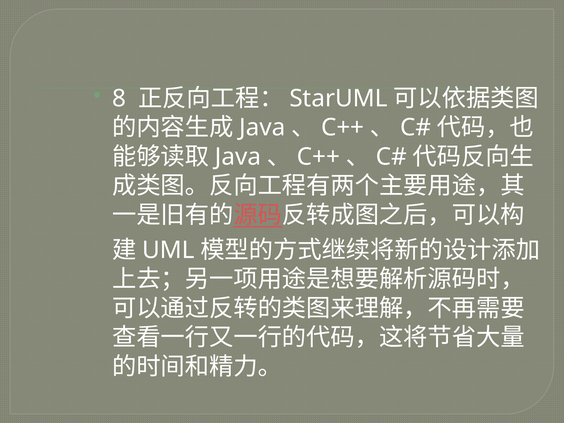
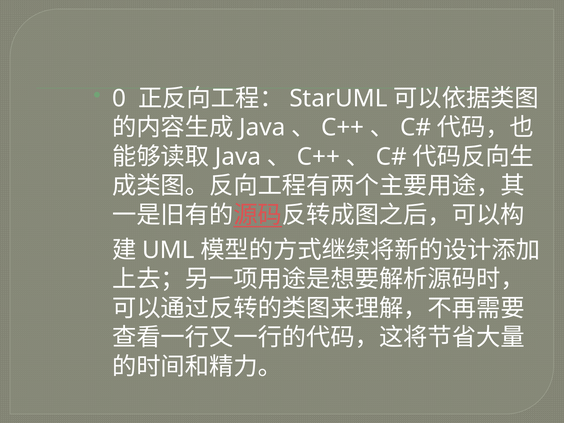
8: 8 -> 0 (119, 98)
